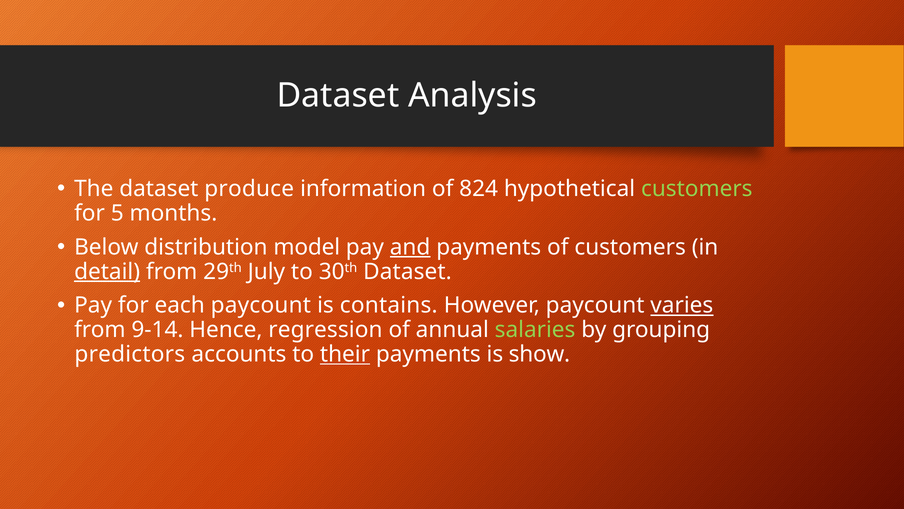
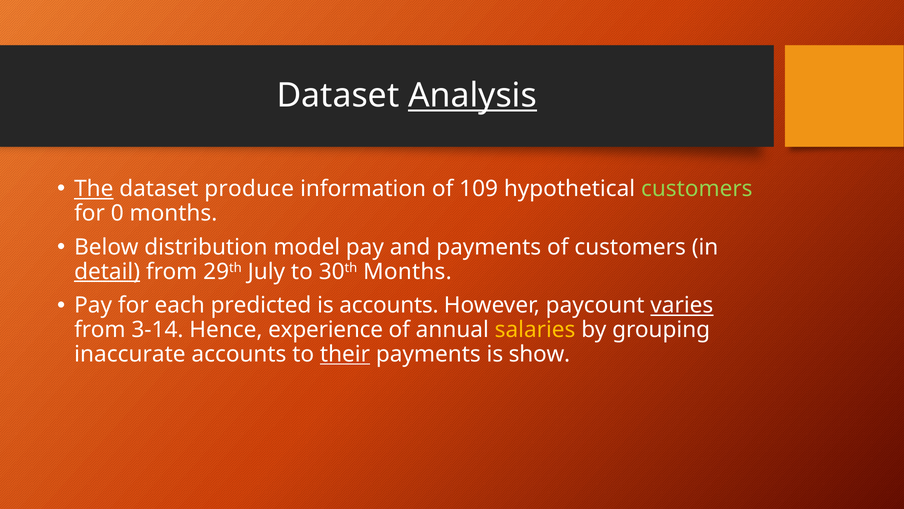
Analysis underline: none -> present (473, 96)
The underline: none -> present (94, 189)
824: 824 -> 109 (479, 189)
5: 5 -> 0 (117, 213)
and underline: present -> none (410, 247)
30th Dataset: Dataset -> Months (407, 271)
each paycount: paycount -> predicted (261, 305)
is contains: contains -> accounts (389, 305)
9-14: 9-14 -> 3-14 (157, 330)
regression: regression -> experience (326, 330)
salaries colour: light green -> yellow (535, 330)
predictors: predictors -> inaccurate (130, 354)
